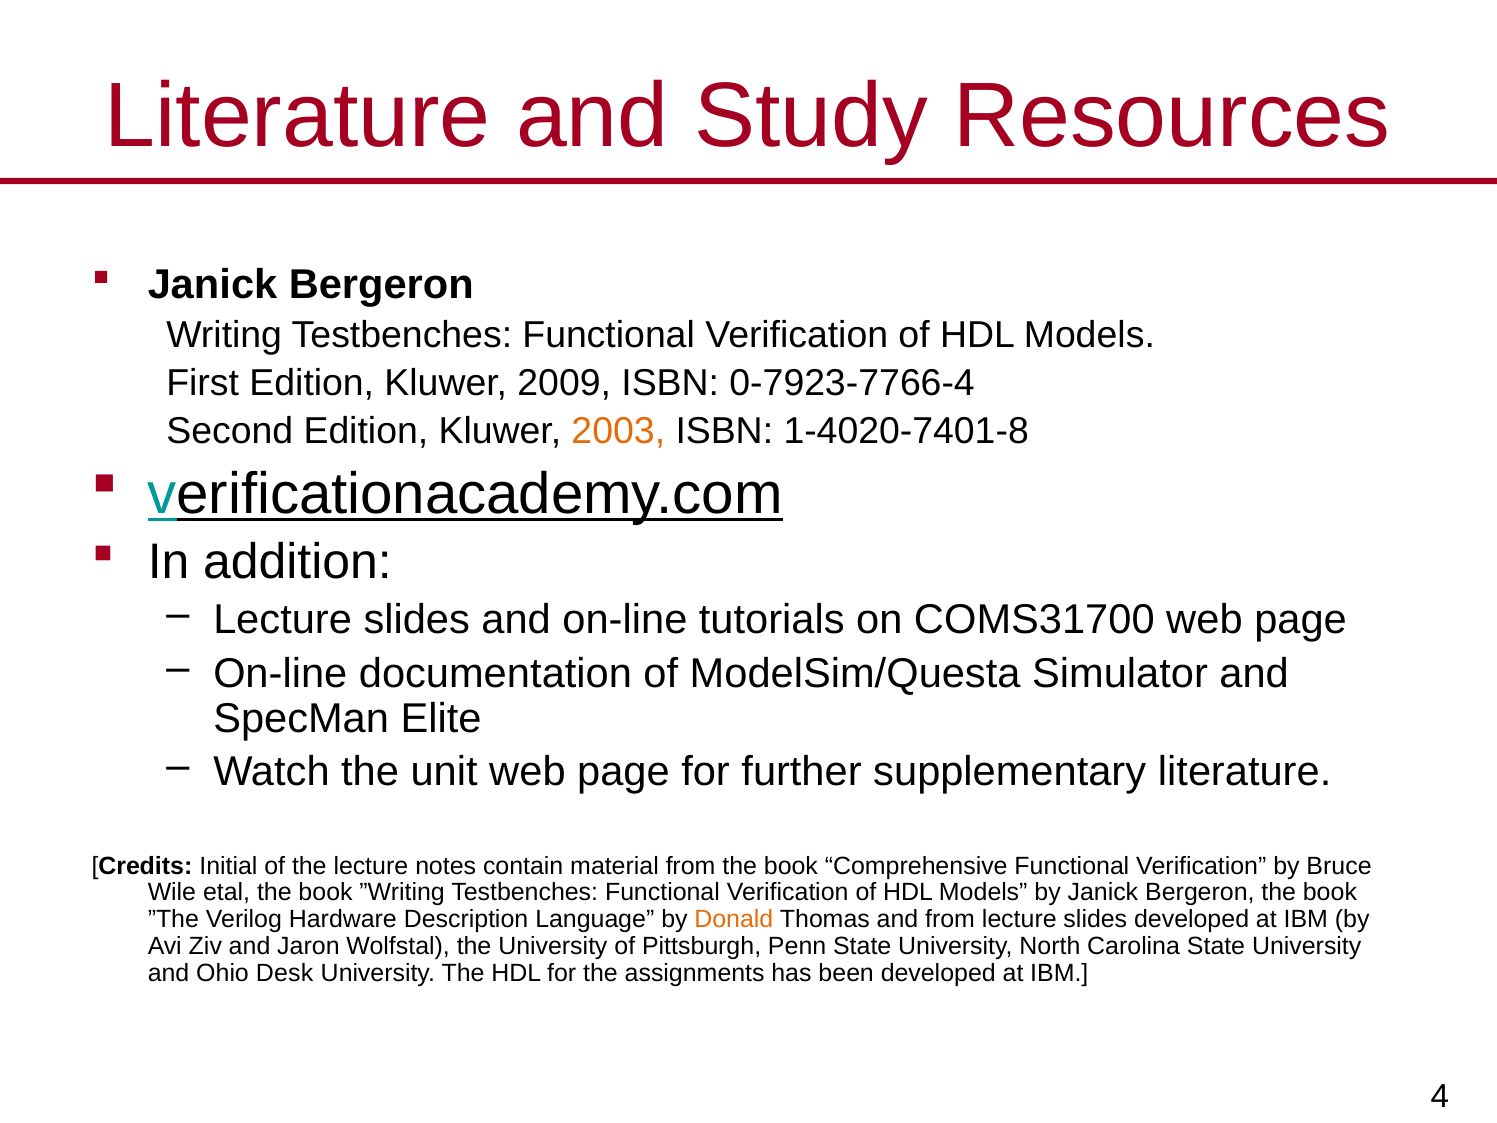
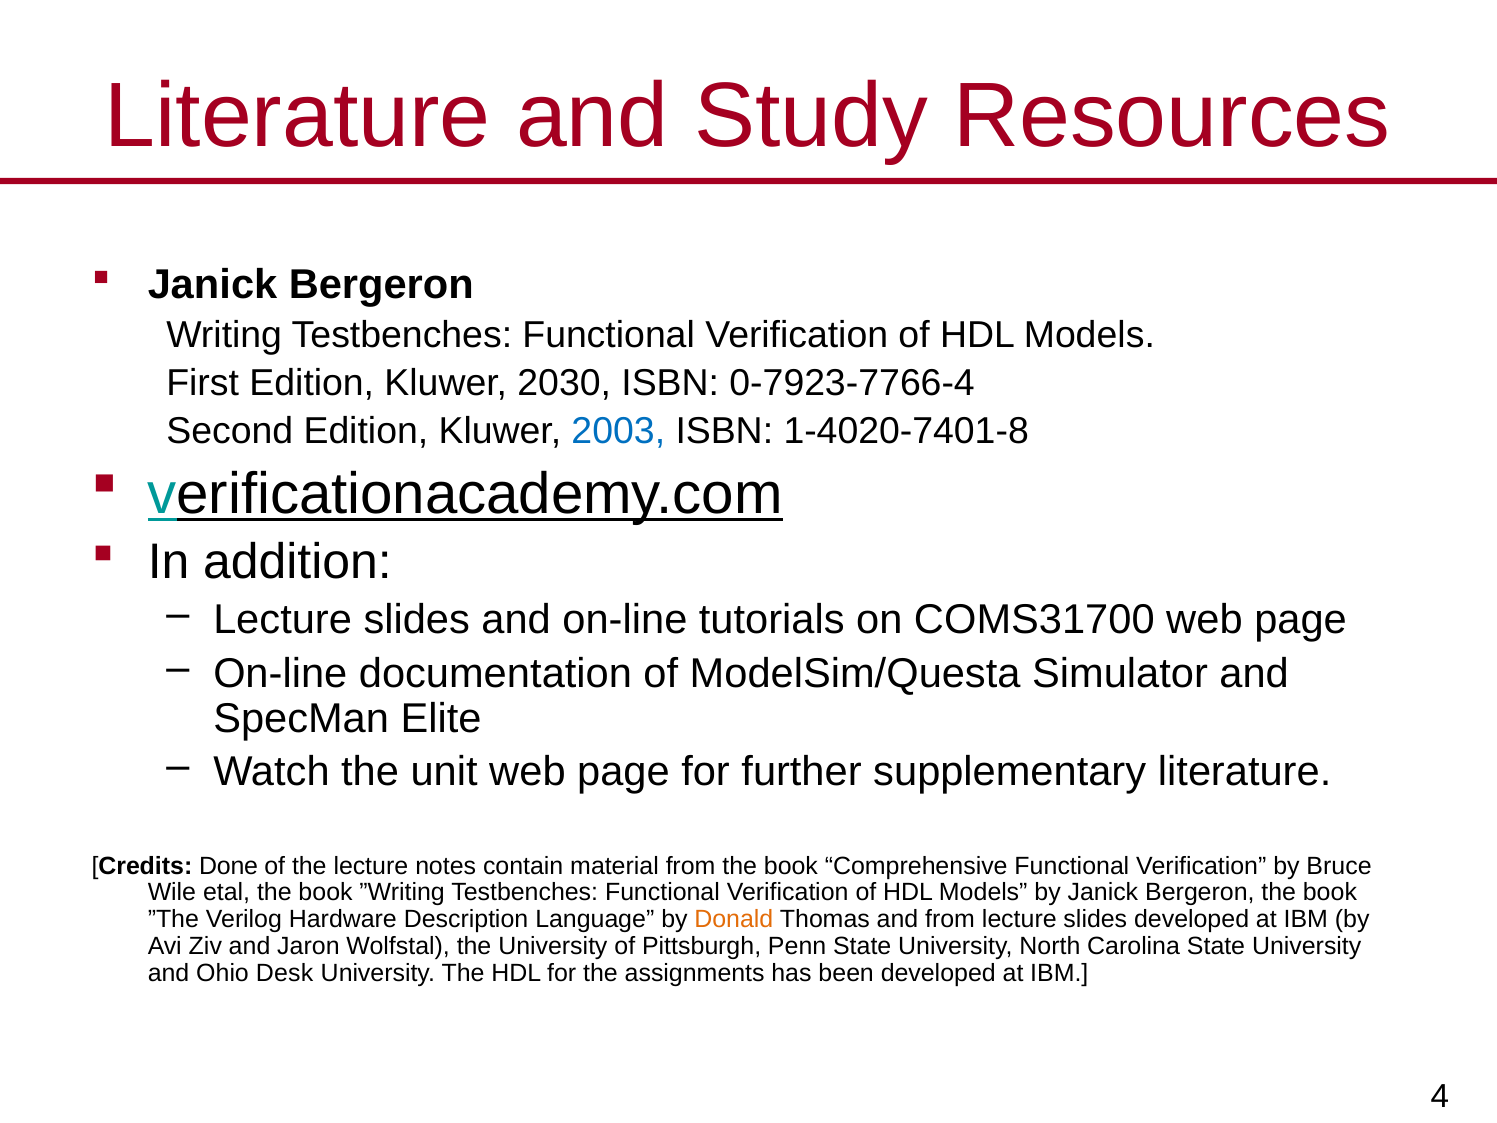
2009: 2009 -> 2030 (564, 383)
2003 colour: orange -> blue (618, 431)
Initial: Initial -> Done (229, 866)
